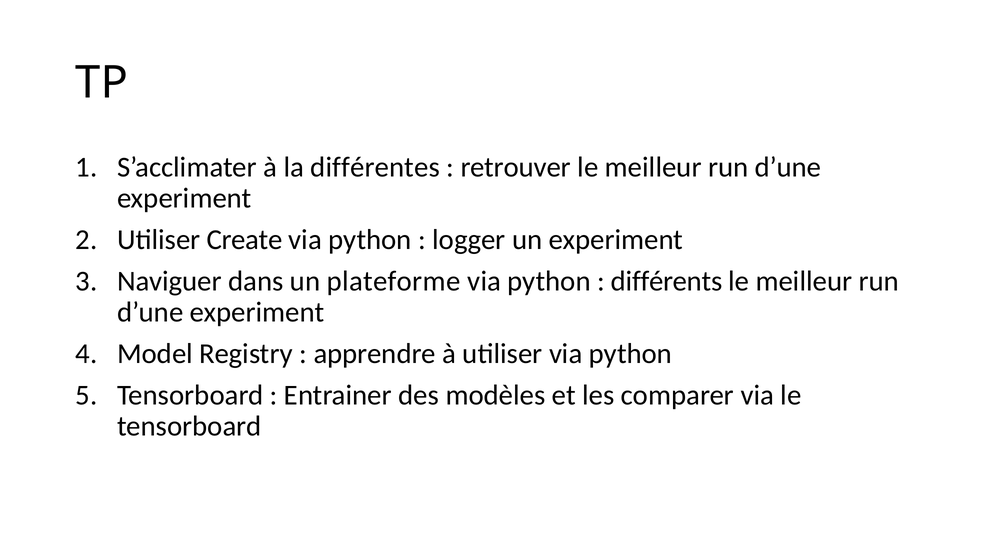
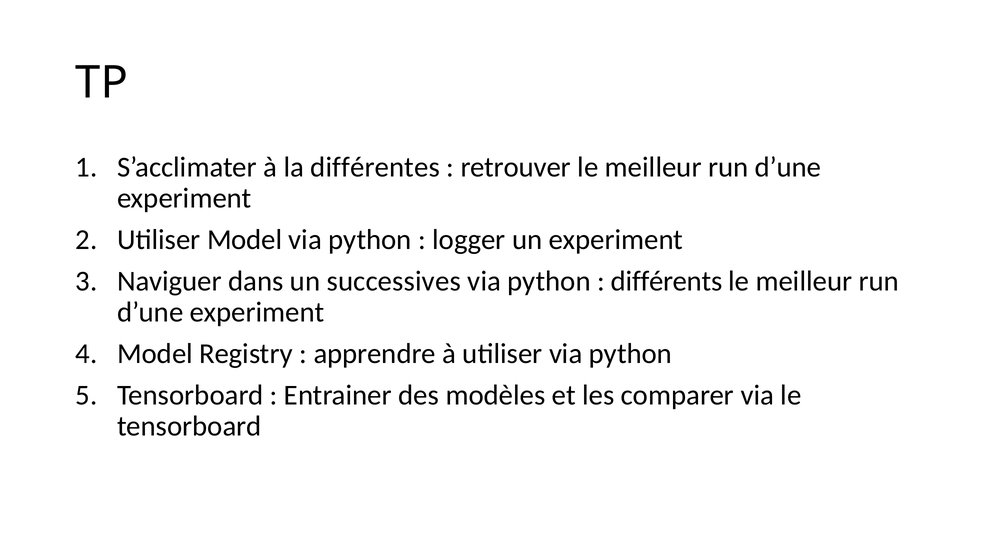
Utiliser Create: Create -> Model (245, 240)
plateforme: plateforme -> successives (394, 281)
